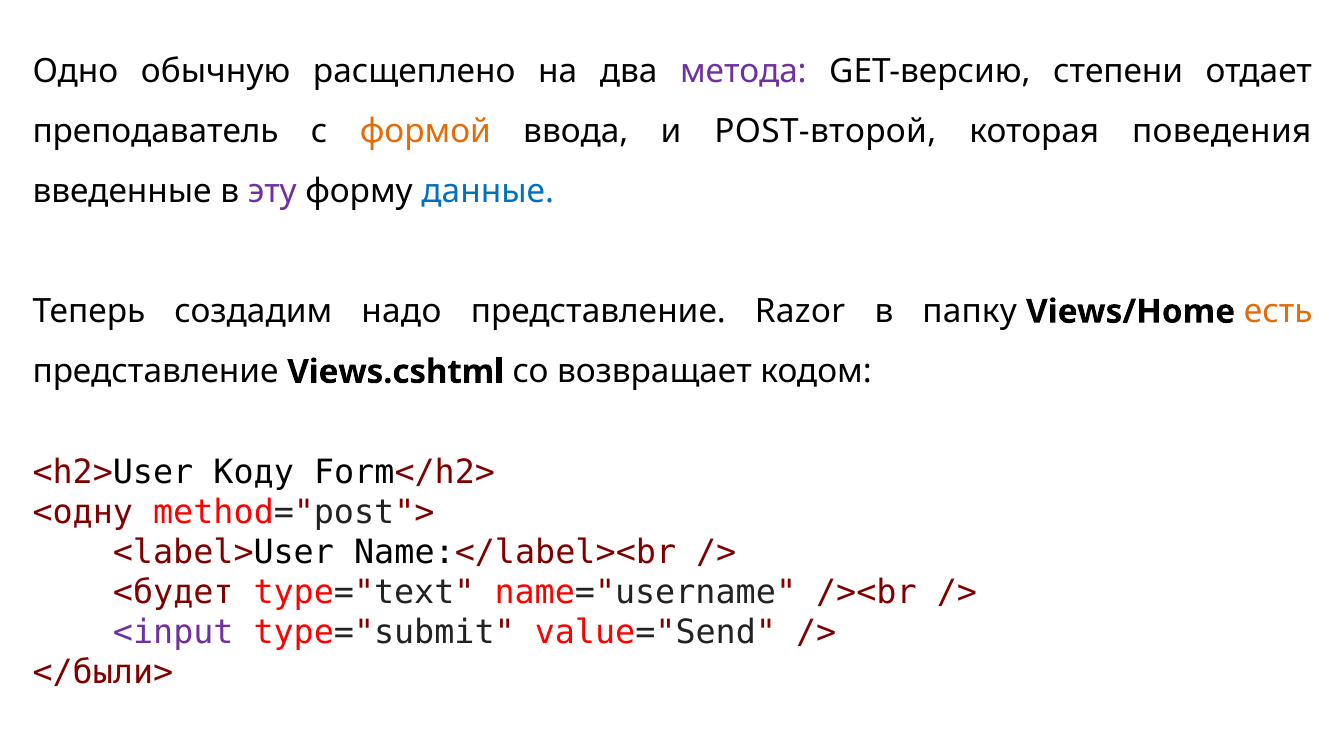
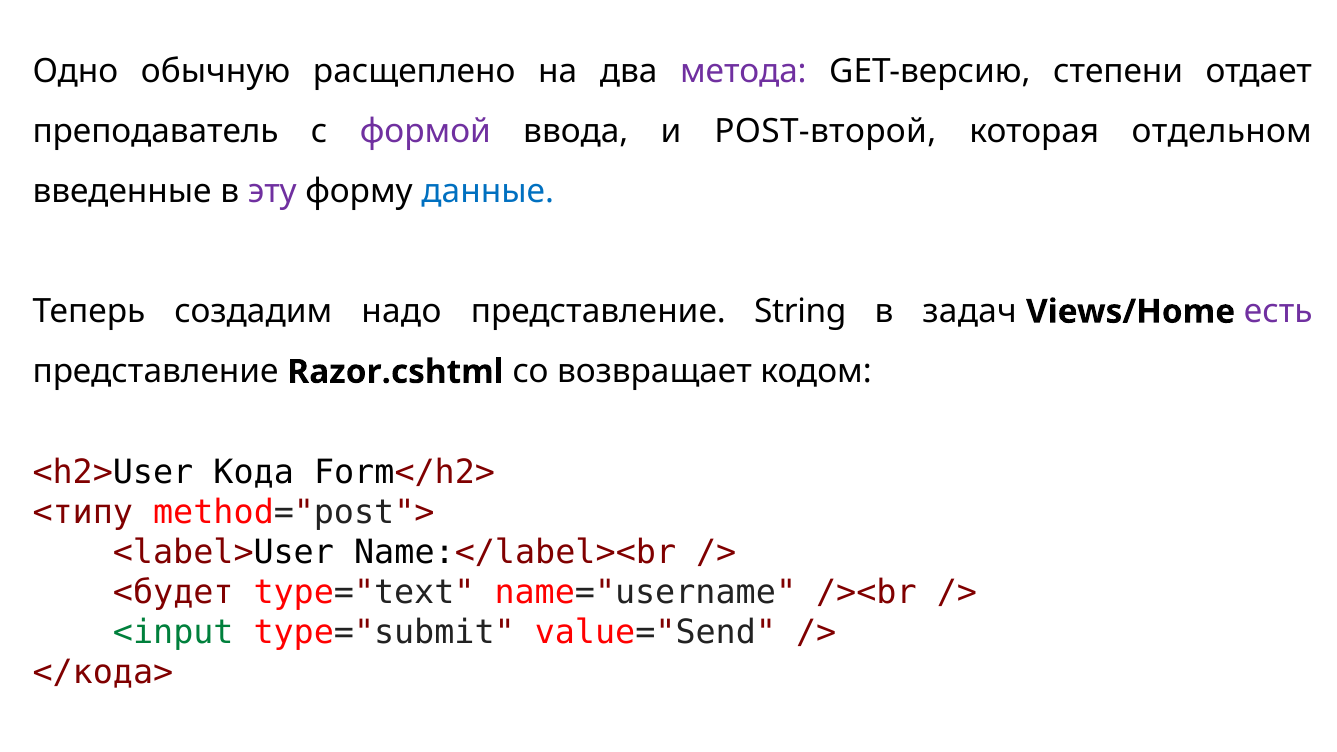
формой colour: orange -> purple (425, 131)
поведения: поведения -> отдельном (1222, 131)
Razor: Razor -> String (800, 312)
папку: папку -> задач (970, 312)
есть colour: orange -> purple (1278, 312)
Views.cshtml: Views.cshtml -> Razor.cshtml (395, 372)
Коду: Коду -> Кода (254, 472)
<одну: <одну -> <типу (83, 512)
<input colour: purple -> green (173, 633)
</были>: </были> -> </кода> (103, 673)
